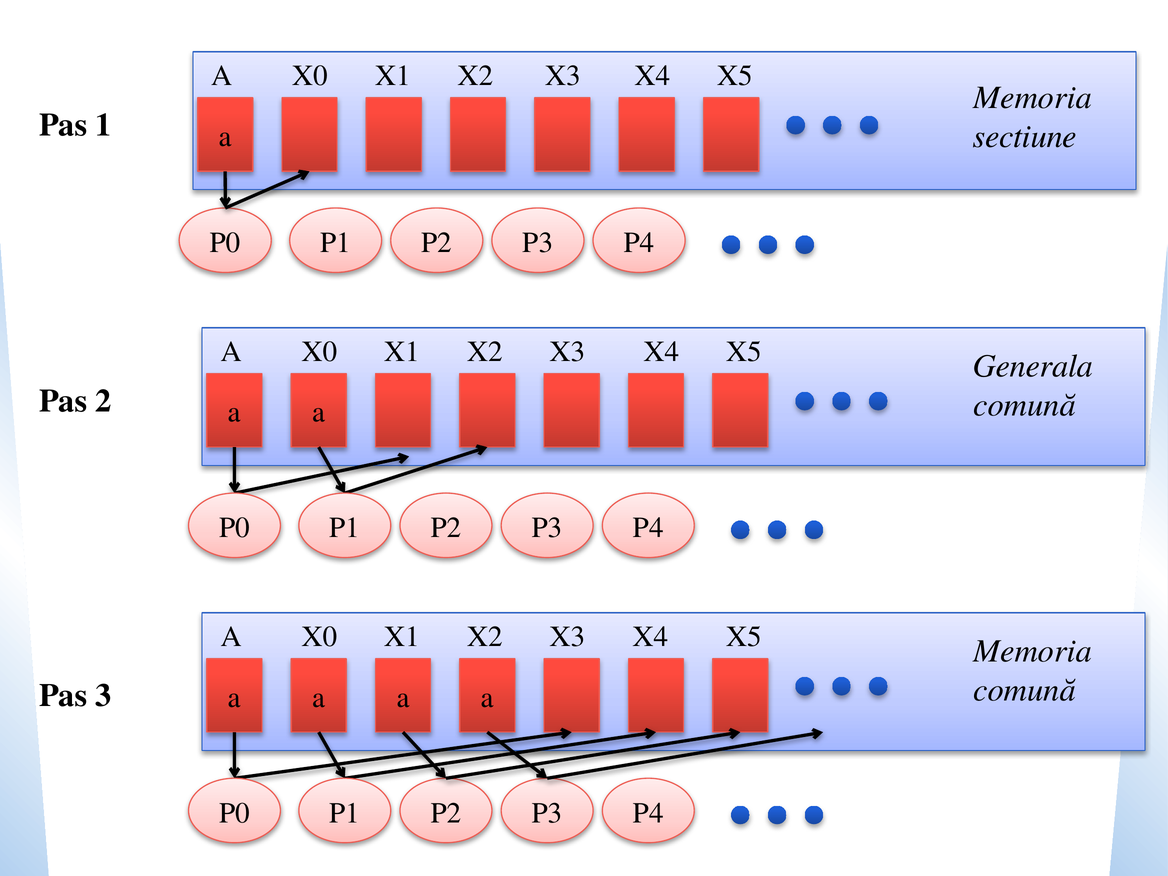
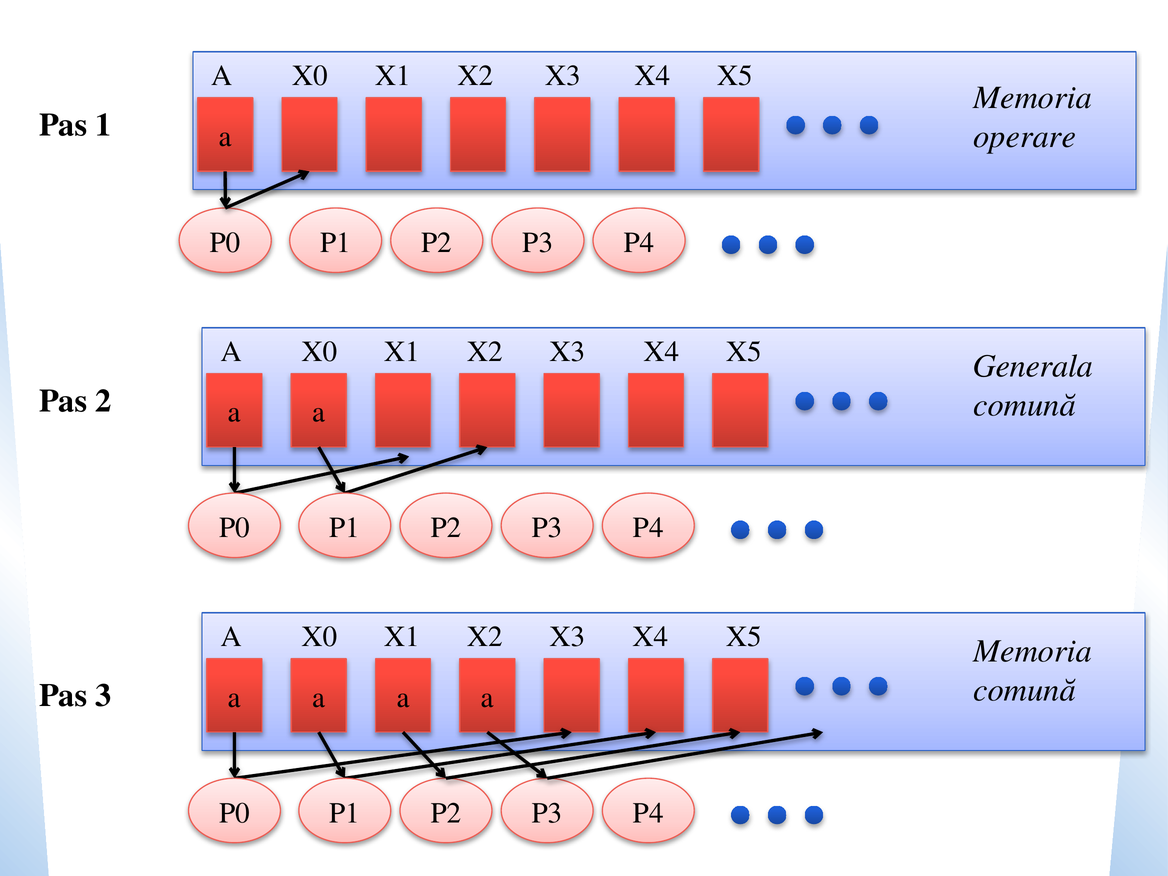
sectiune: sectiune -> operare (1025, 137)
